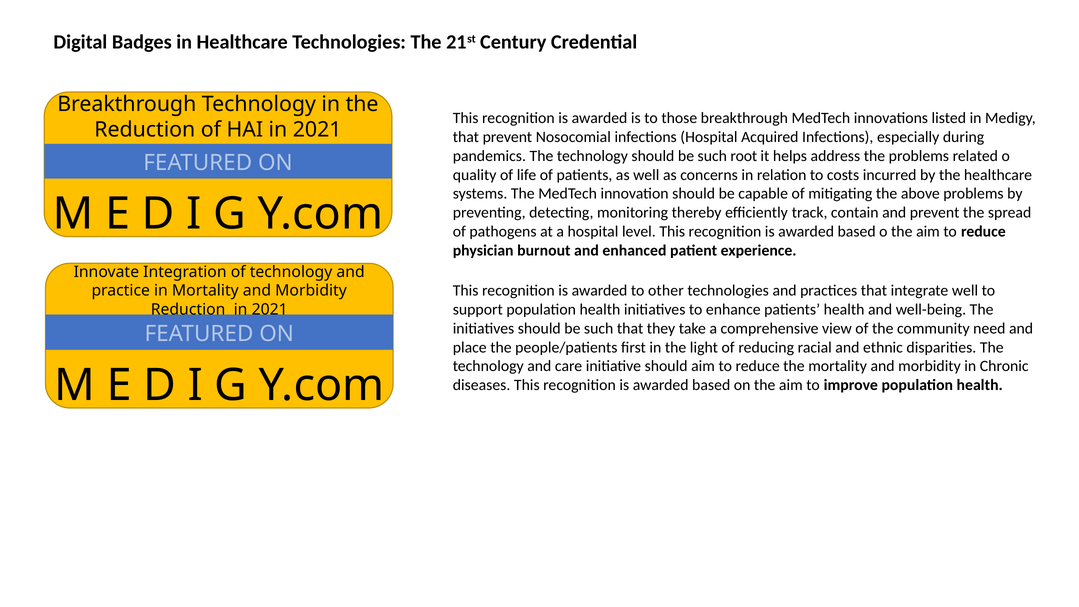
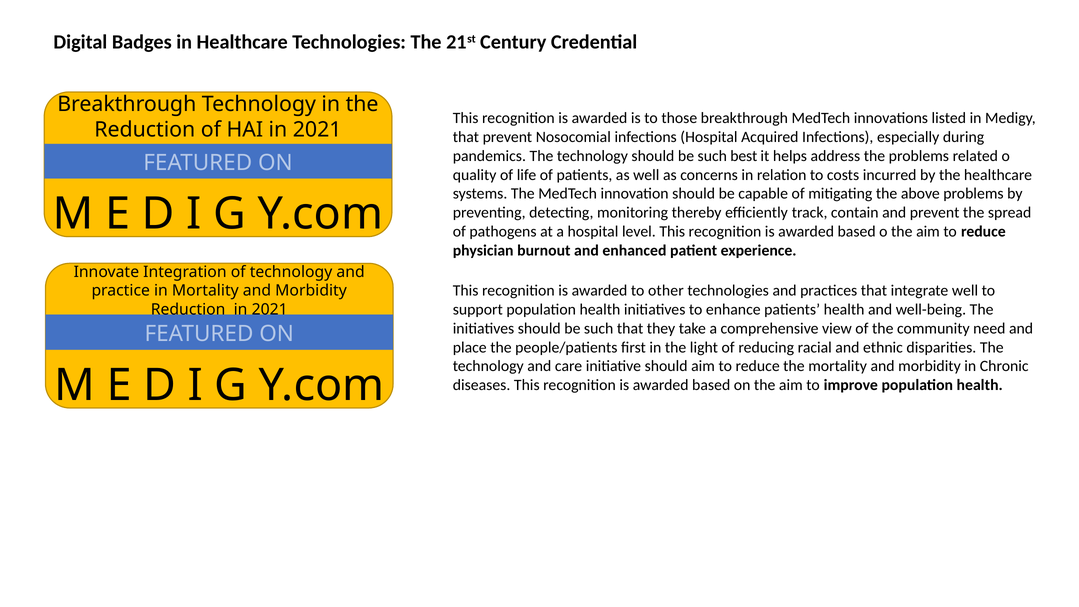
root: root -> best (744, 156)
